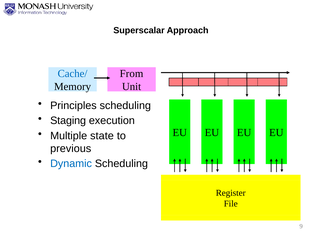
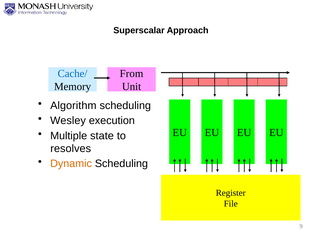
Principles: Principles -> Algorithm (73, 105)
Staging: Staging -> Wesley (68, 120)
previous: previous -> resolves (71, 148)
Dynamic colour: blue -> orange (71, 163)
